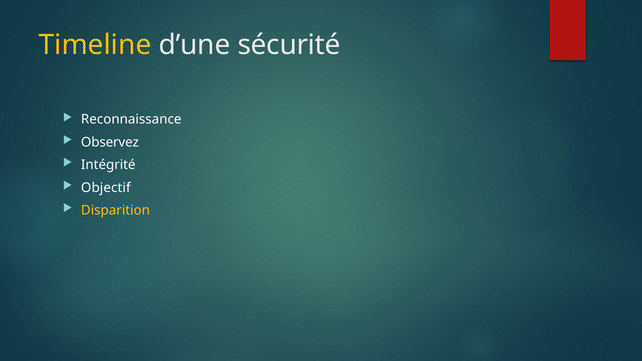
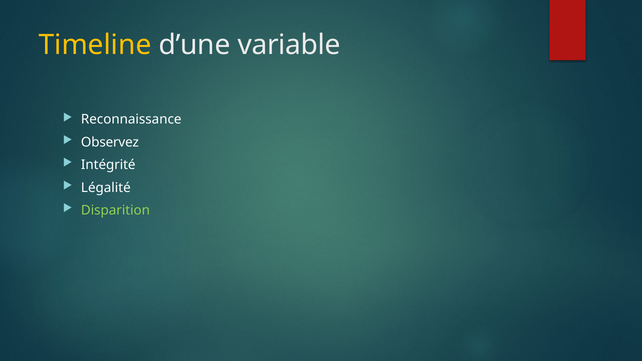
sécurité: sécurité -> variable (289, 45)
Objectif: Objectif -> Légalité (106, 188)
Disparition colour: yellow -> light green (115, 210)
